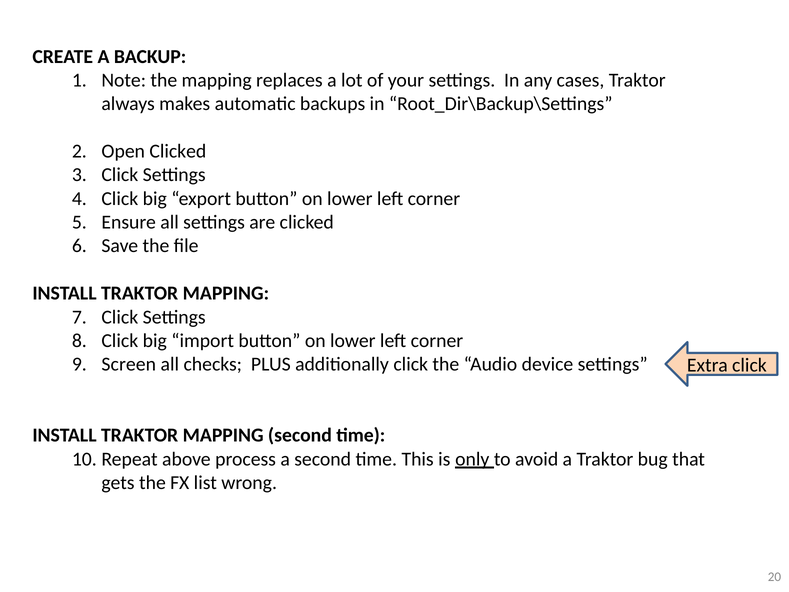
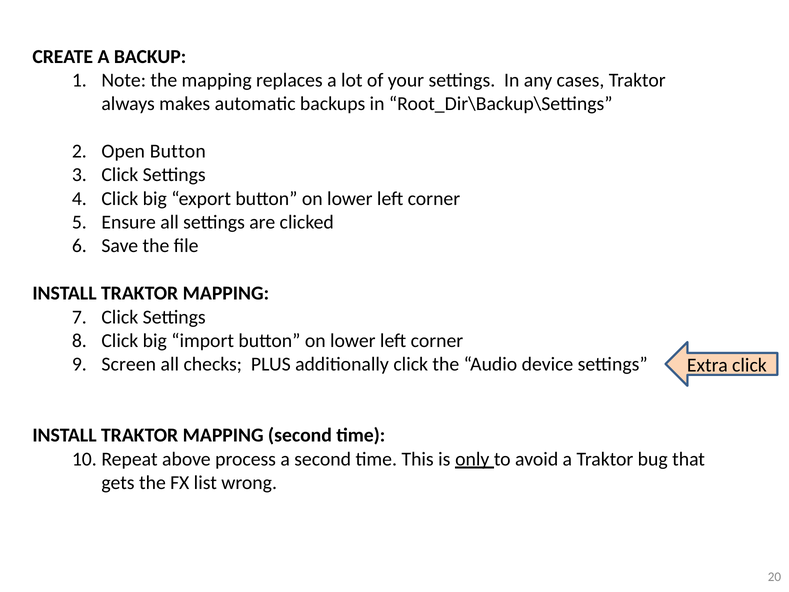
Open Clicked: Clicked -> Button (178, 151)
